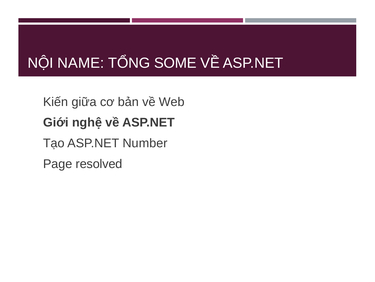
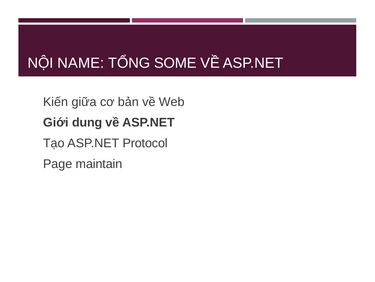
nghệ: nghệ -> dung (87, 122)
Number: Number -> Protocol (145, 143)
resolved: resolved -> maintain (99, 164)
